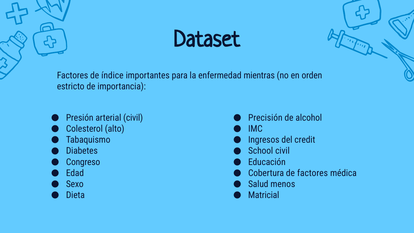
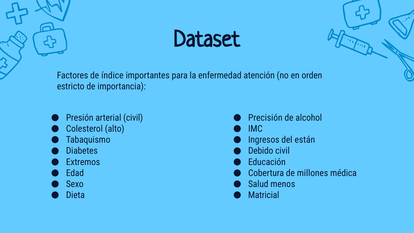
mientras: mientras -> atención (259, 75)
credit: credit -> están (305, 140)
School: School -> Debido (261, 151)
Congreso: Congreso -> Extremos (83, 162)
de factores: factores -> millones (313, 173)
